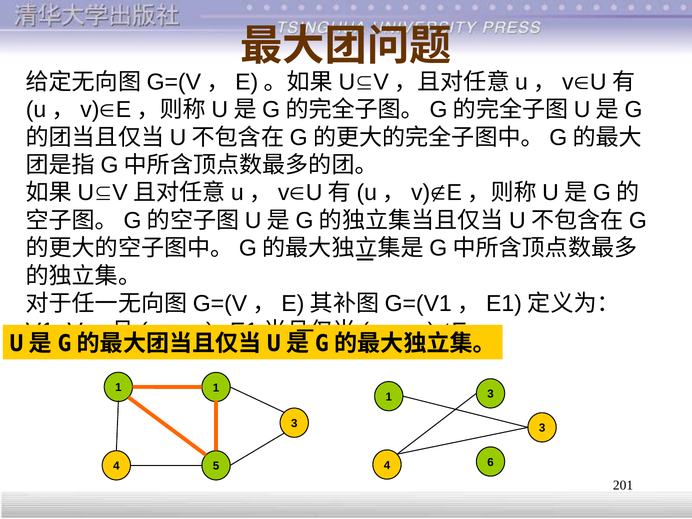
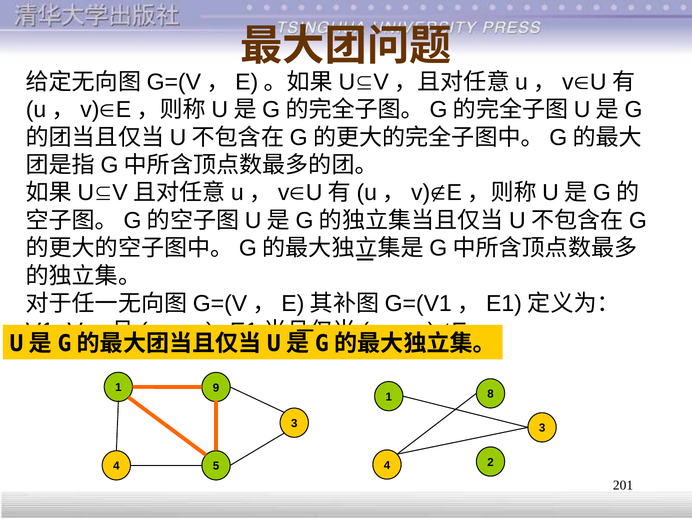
1 1: 1 -> 9 (216, 388)
1 3: 3 -> 8 (491, 394)
6: 6 -> 2 (491, 462)
